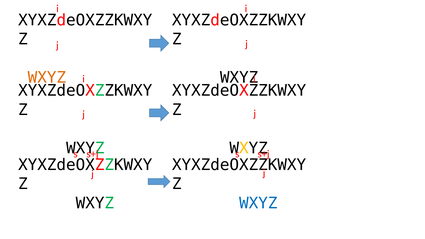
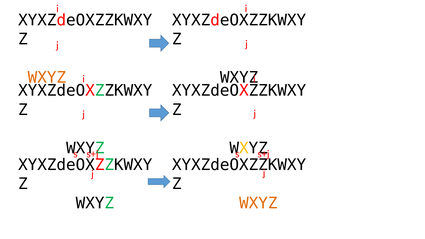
WXYZ colour: blue -> orange (258, 203)
